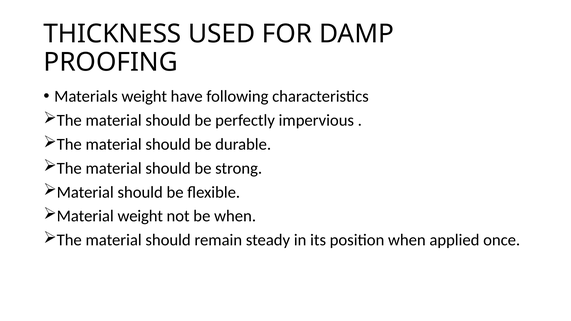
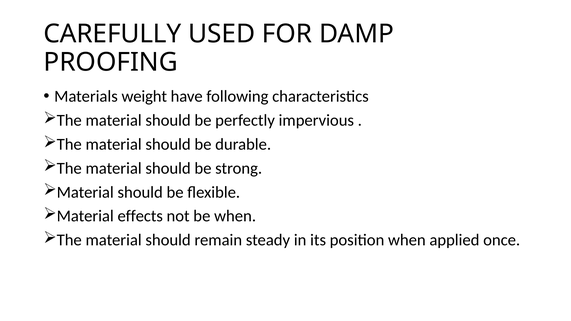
THICKNESS: THICKNESS -> CAREFULLY (112, 34)
Material weight: weight -> effects (140, 216)
